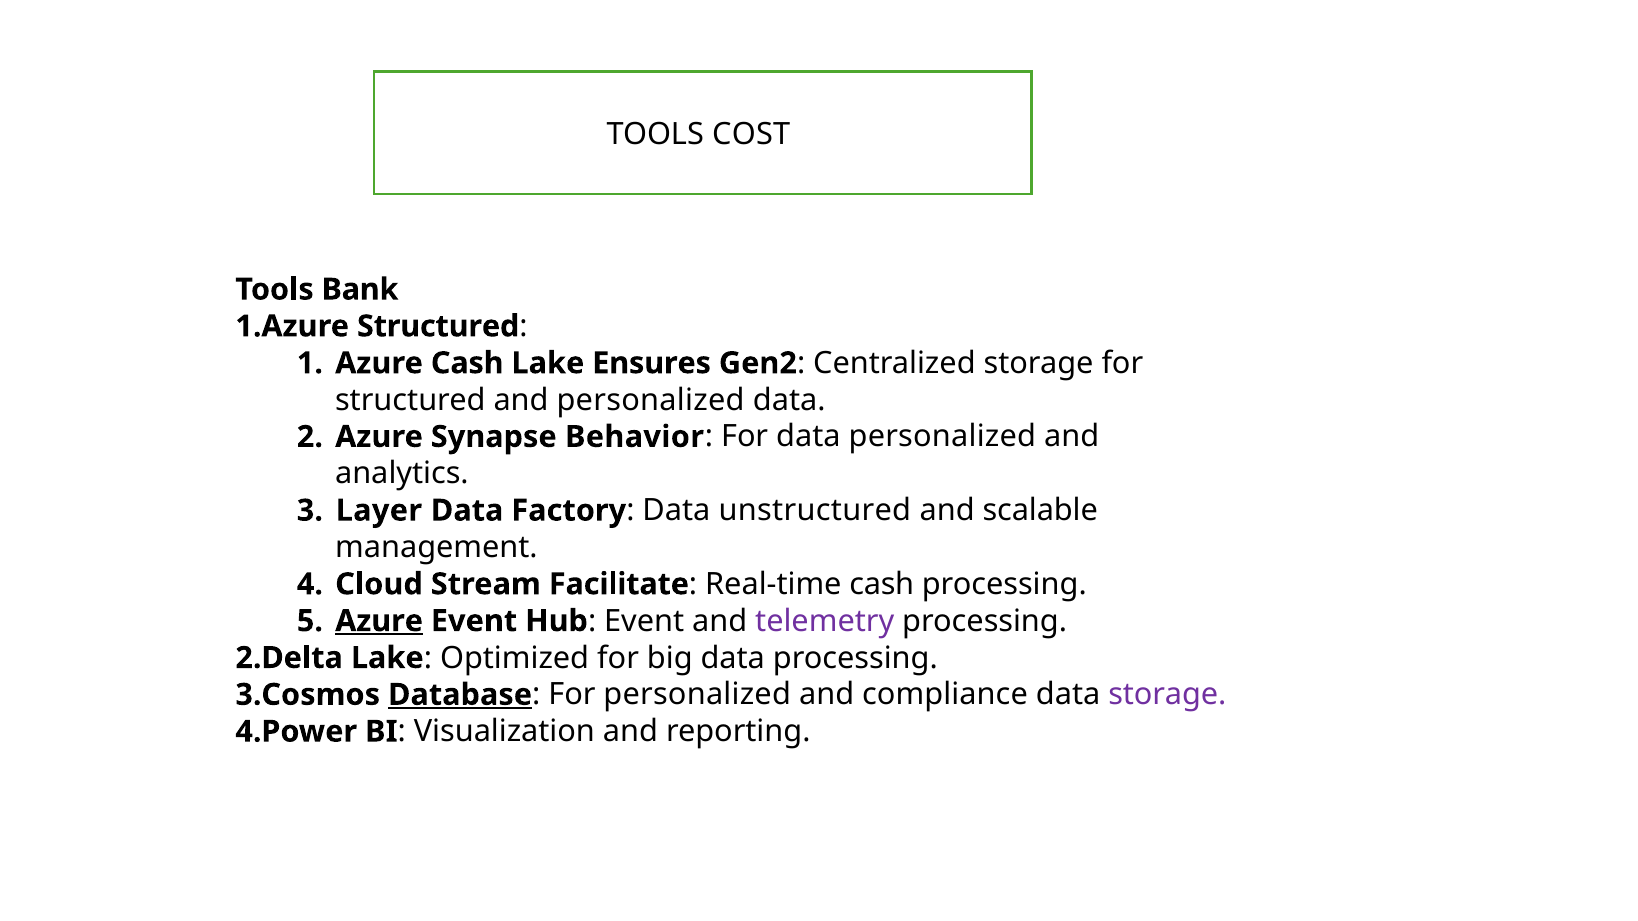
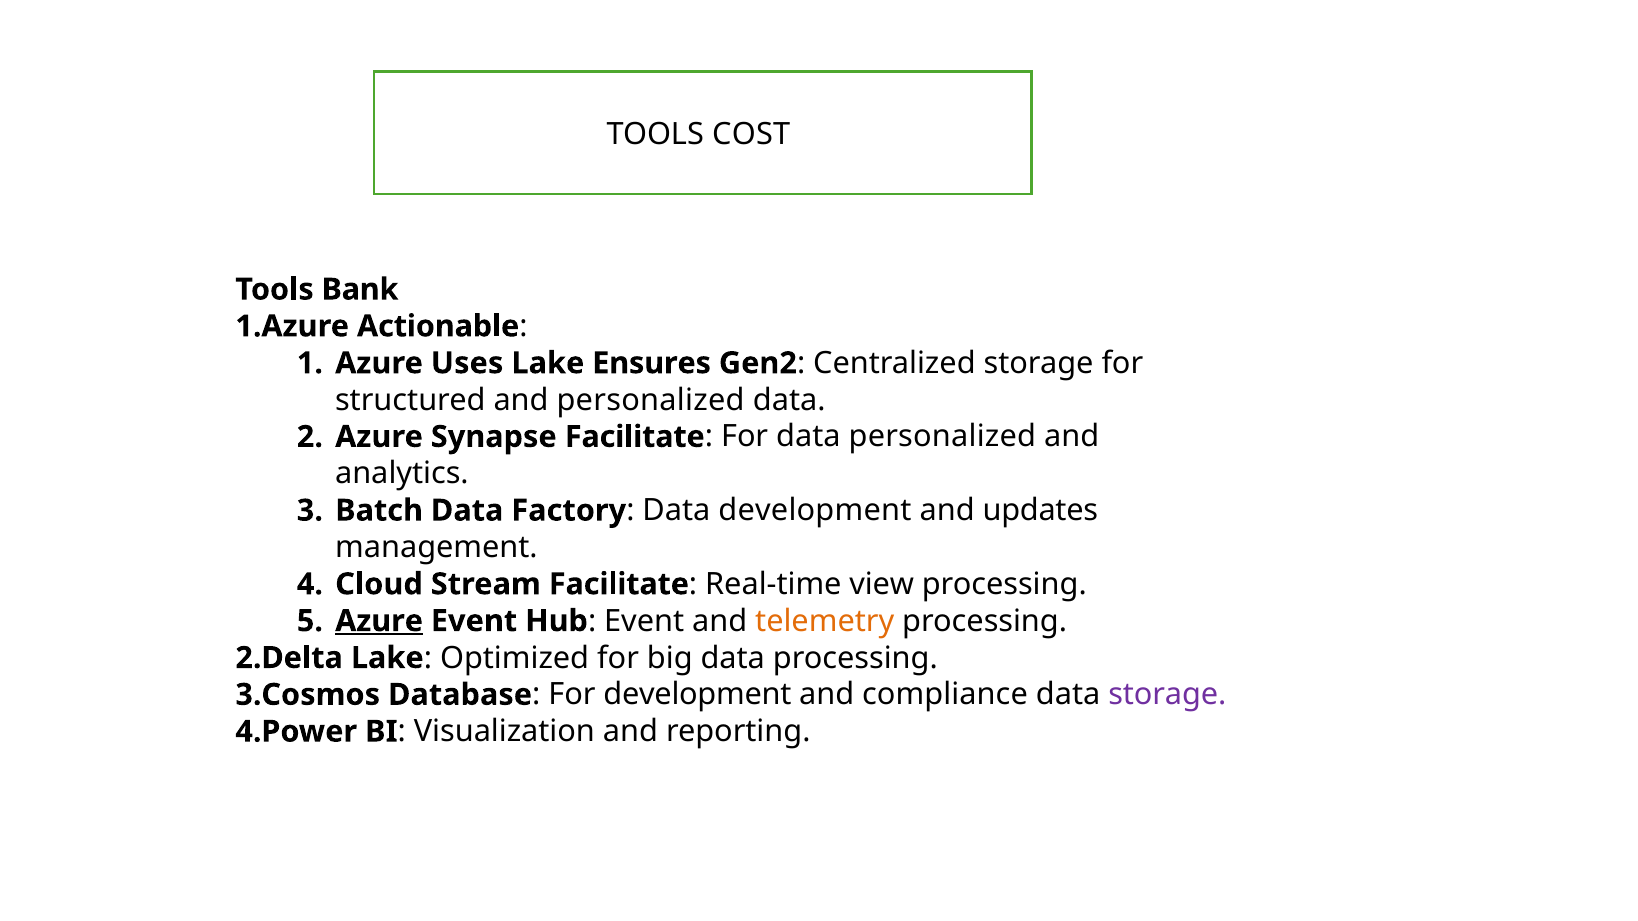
Structured: Structured -> Actionable (438, 326)
Azure Cash: Cash -> Uses (467, 363)
Synapse Behavior: Behavior -> Facilitate (635, 437)
Layer: Layer -> Batch (379, 511)
Data unstructured: unstructured -> development (815, 511)
scalable: scalable -> updates (1040, 511)
Real-time cash: cash -> view (882, 584)
telemetry colour: purple -> orange (825, 621)
Database underline: present -> none (460, 695)
For personalized: personalized -> development (697, 695)
